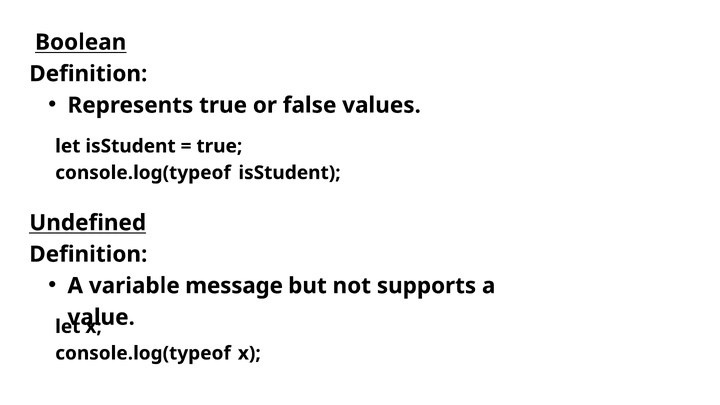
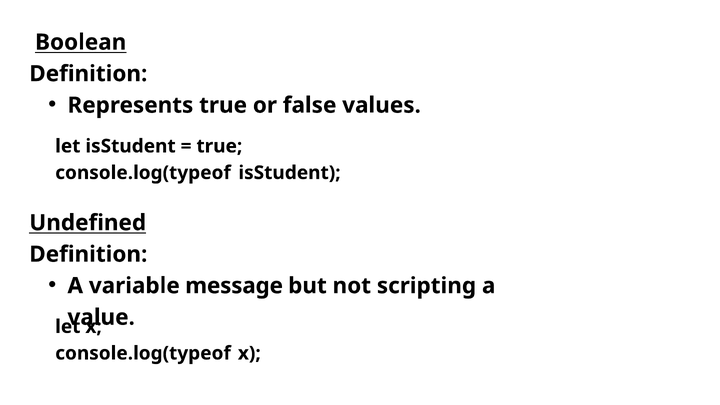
supports: supports -> scripting (426, 286)
